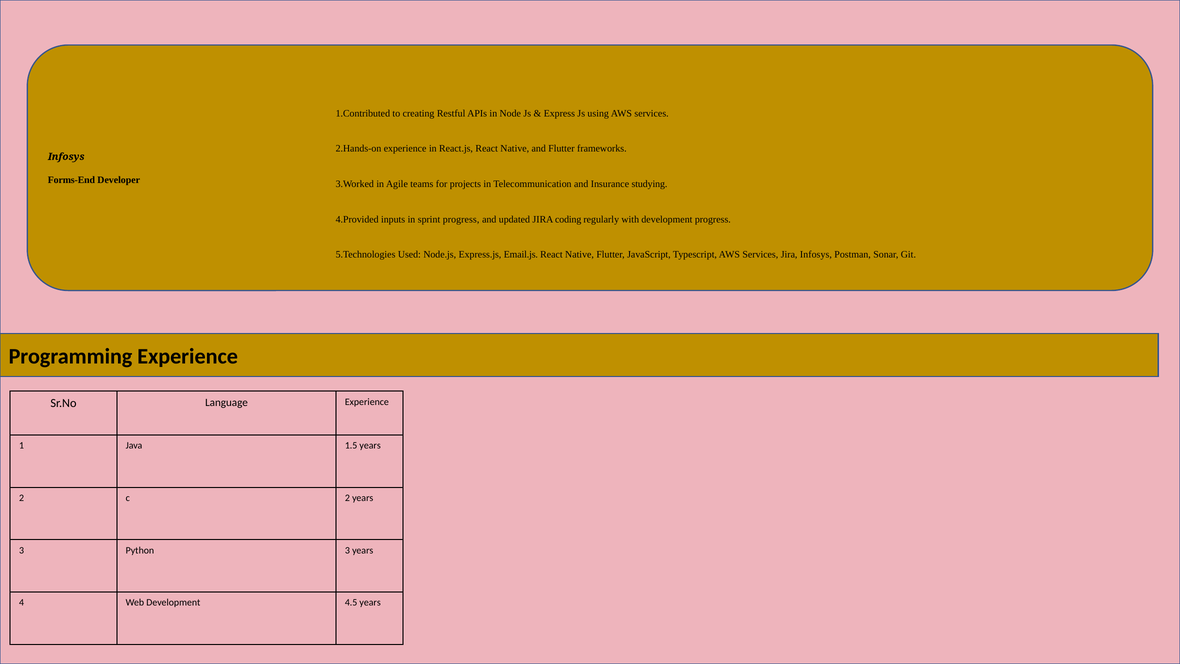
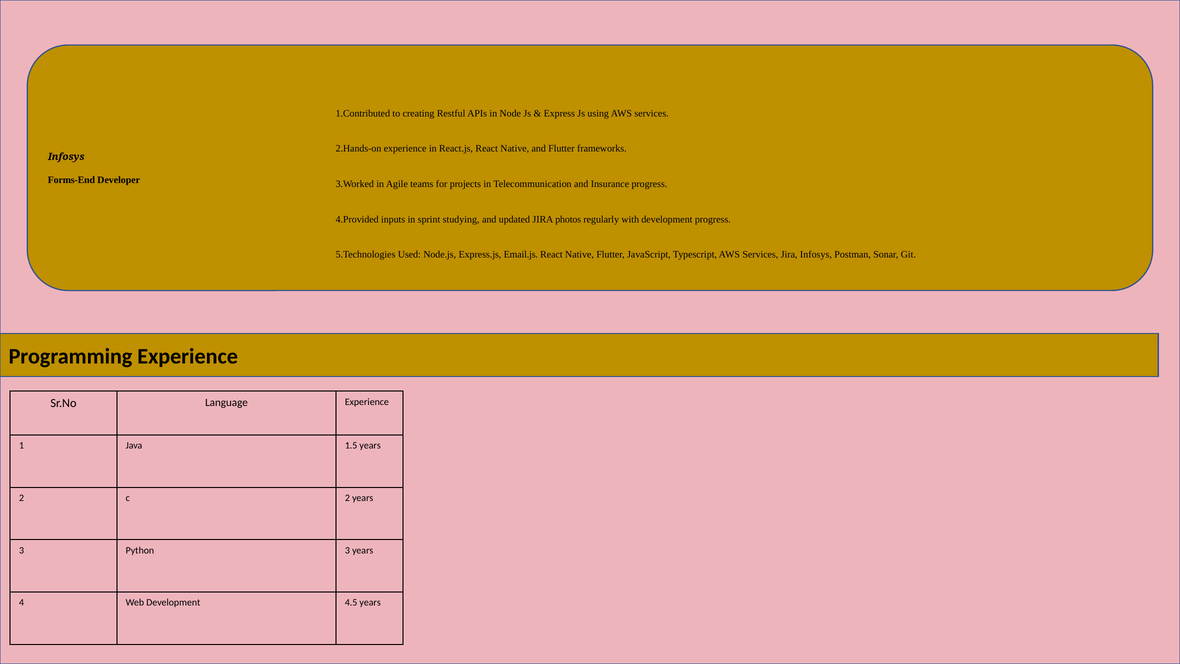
Insurance studying: studying -> progress (649, 184)
sprint progress: progress -> studying (461, 219)
coding: coding -> photos (568, 219)
